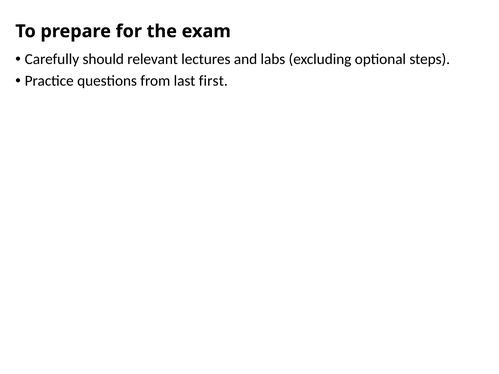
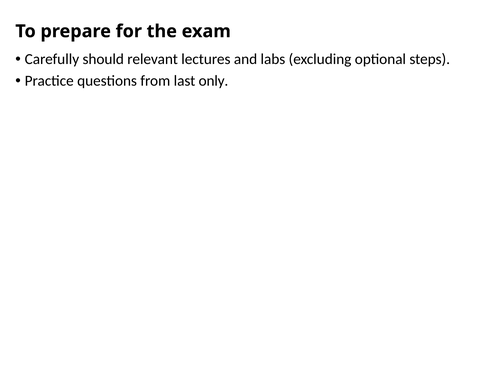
first: first -> only (213, 81)
